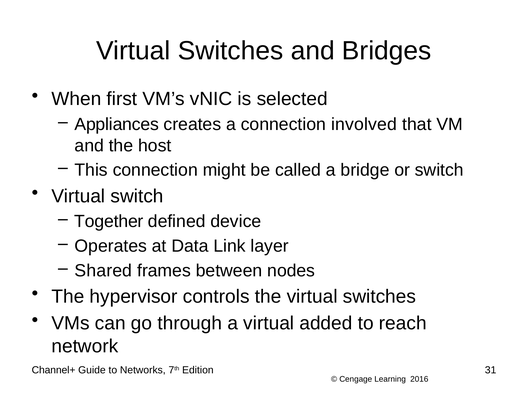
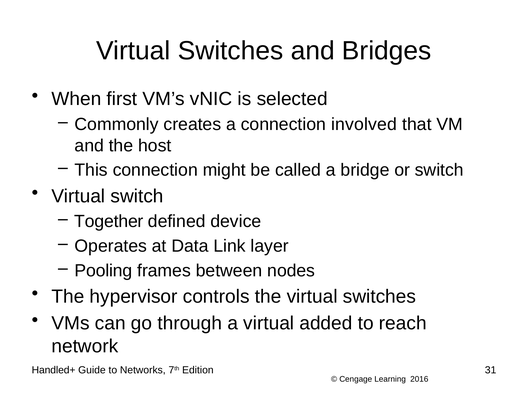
Appliances: Appliances -> Commonly (117, 124)
Shared: Shared -> Pooling (103, 271)
Channel+: Channel+ -> Handled+ (54, 370)
